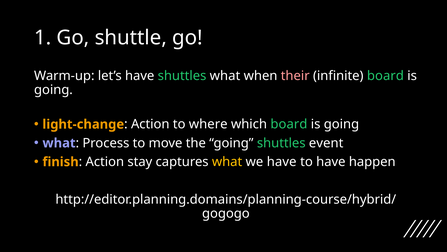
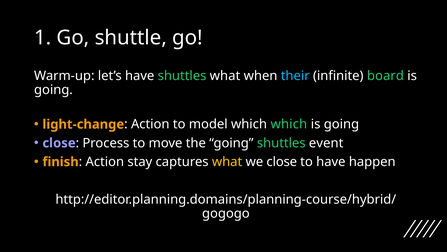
their colour: pink -> light blue (295, 76)
where: where -> model (208, 124)
which board: board -> which (289, 124)
what: what -> close (59, 143)
we have: have -> close (282, 162)
